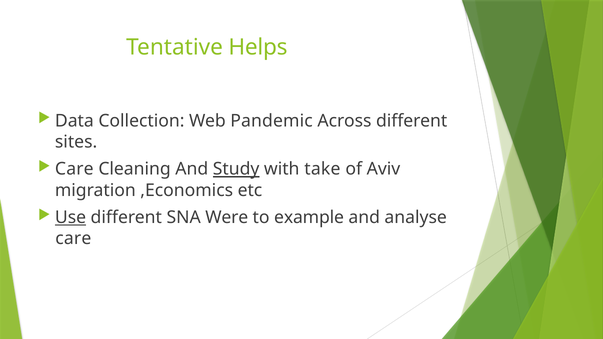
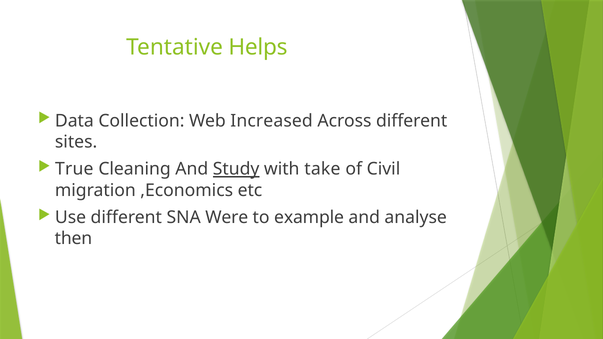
Pandemic: Pandemic -> Increased (272, 121)
Care: Care -> True (74, 169)
Aviv: Aviv -> Civil (383, 169)
Use underline: present -> none (71, 218)
care: care -> then (73, 239)
